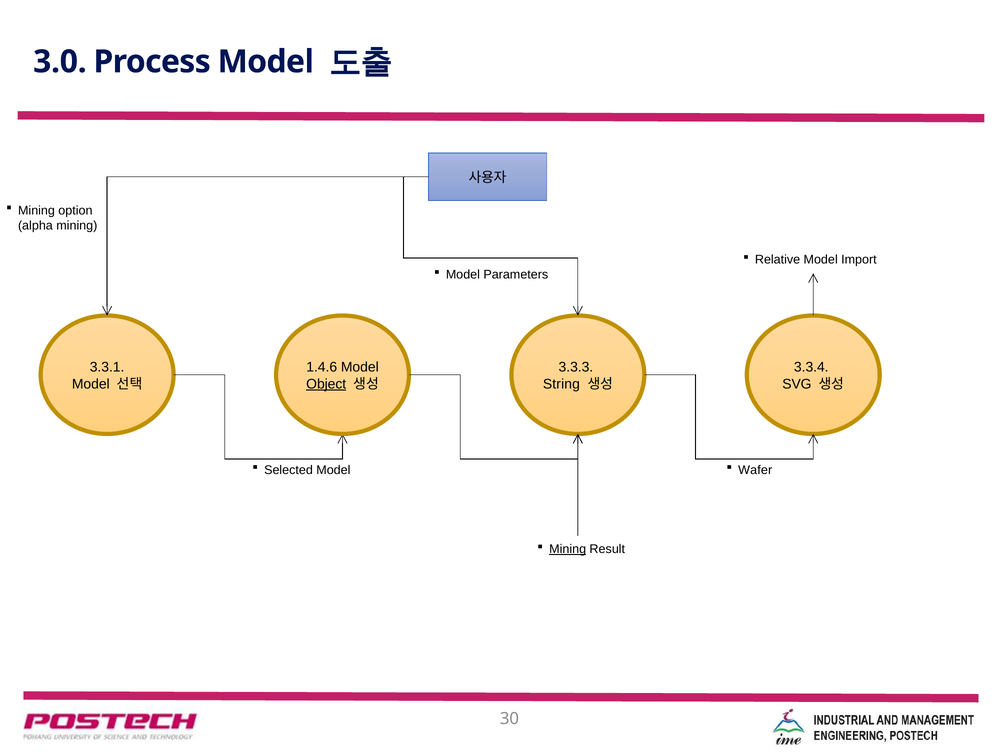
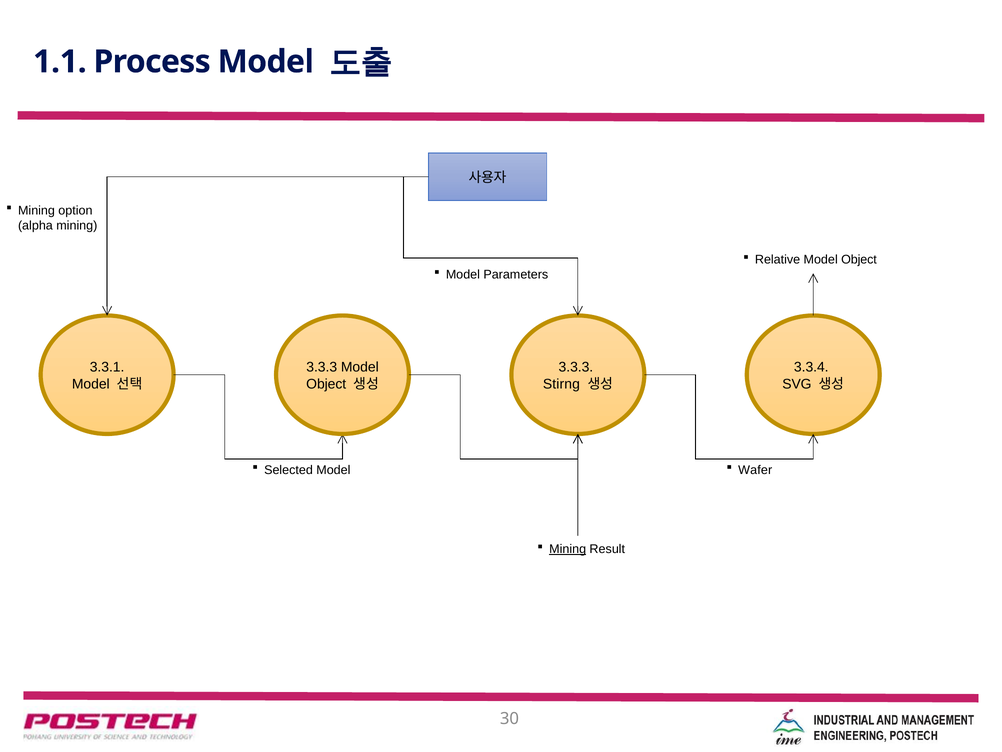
3.0: 3.0 -> 1.1 (60, 62)
Import: Import -> Object (859, 259)
1.4.6: 1.4.6 -> 3.3.3 (322, 367)
Object underline: present -> none (326, 384)
String: String -> Stirng (561, 384)
